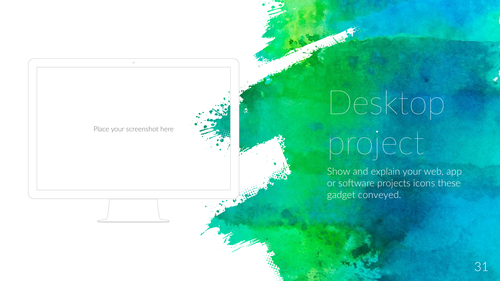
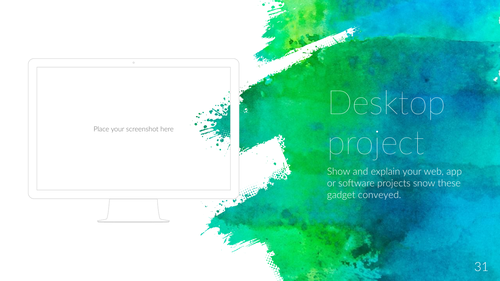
icons: icons -> snow (424, 183)
